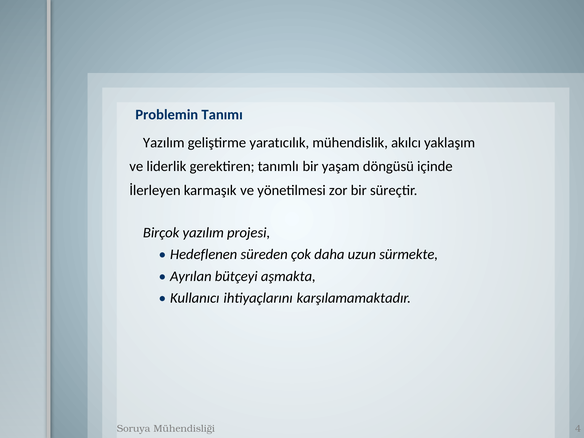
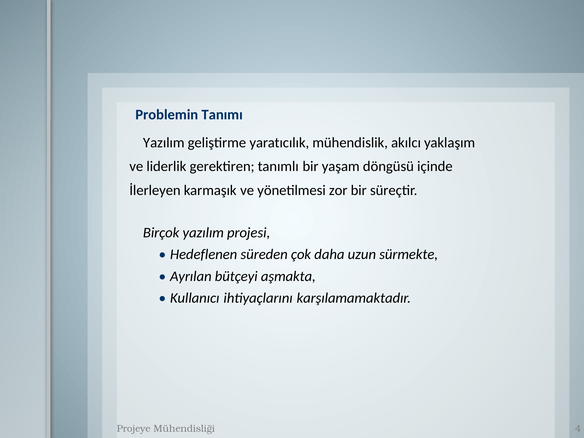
Soruya: Soruya -> Projeye (134, 429)
